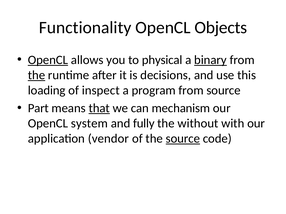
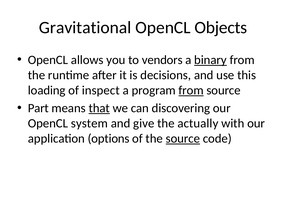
Functionality: Functionality -> Gravitational (85, 28)
OpenCL underline: present -> none (48, 60)
physical: physical -> vendors (162, 60)
the underline: present -> none (37, 75)
from underline: none -> present (191, 91)
mechanism: mechanism -> discovering (181, 108)
fully: fully -> give (144, 124)
without: without -> actually (198, 124)
vendor: vendor -> options (109, 139)
